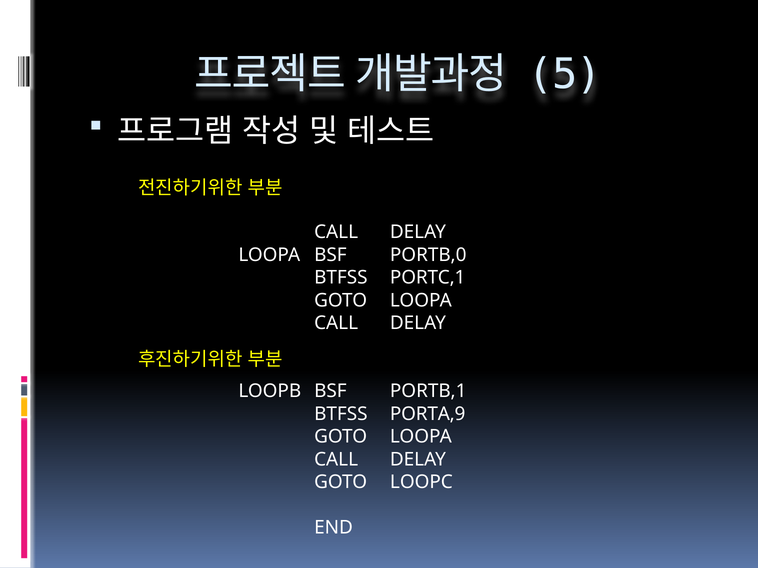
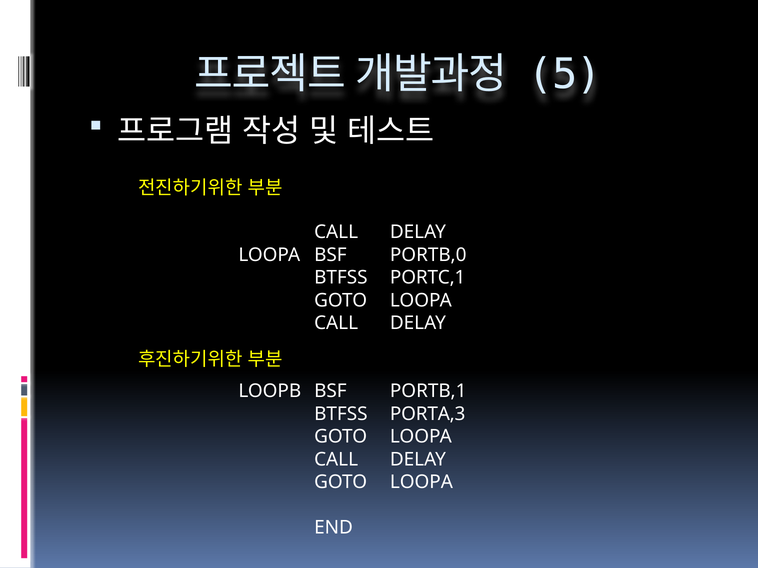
PORTA,9: PORTA,9 -> PORTA,3 (428, 414)
LOOPC: LOOPC -> LOOPA (421, 483)
